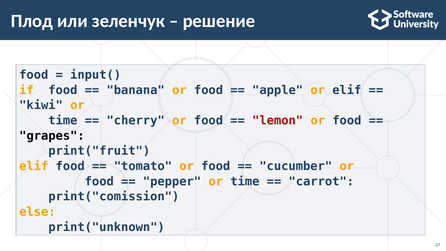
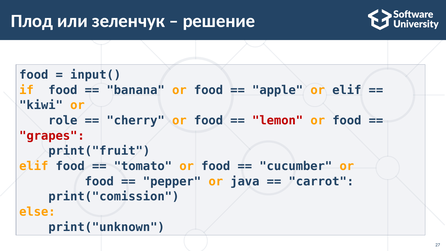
time: time -> role (63, 121)
grapes colour: black -> red (52, 136)
pepper or time: time -> java (245, 181)
